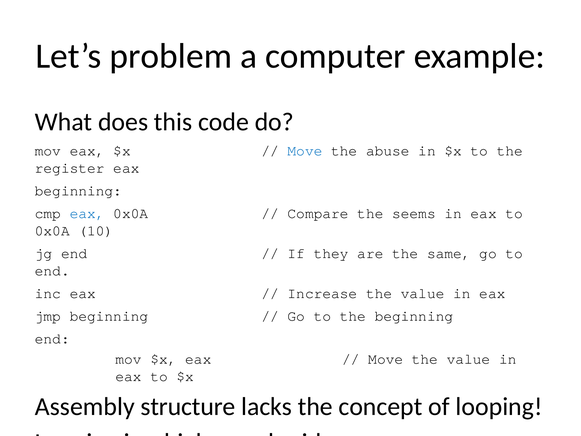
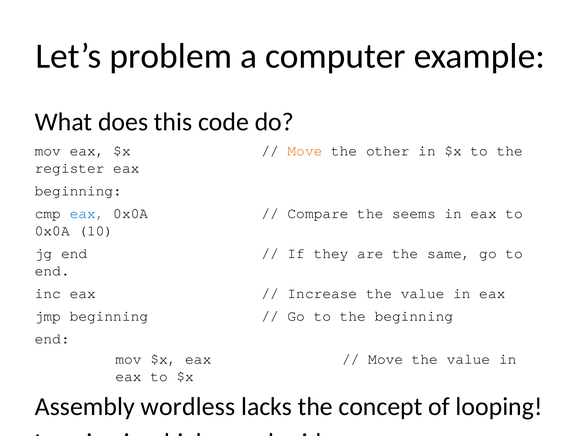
Move colour: blue -> orange (305, 150)
abuse: abuse -> other (388, 150)
structure: structure -> wordless (188, 406)
